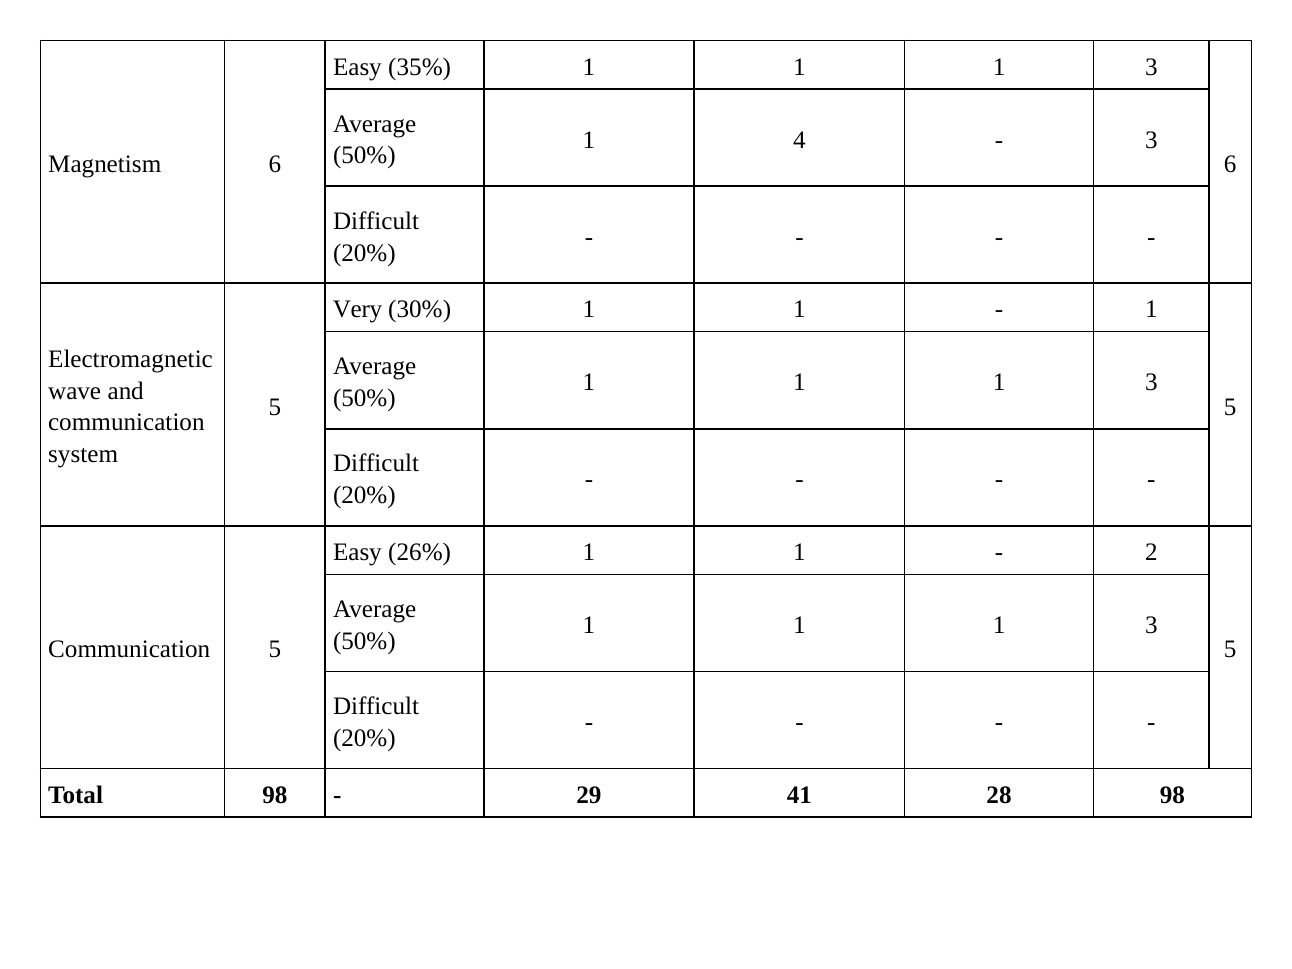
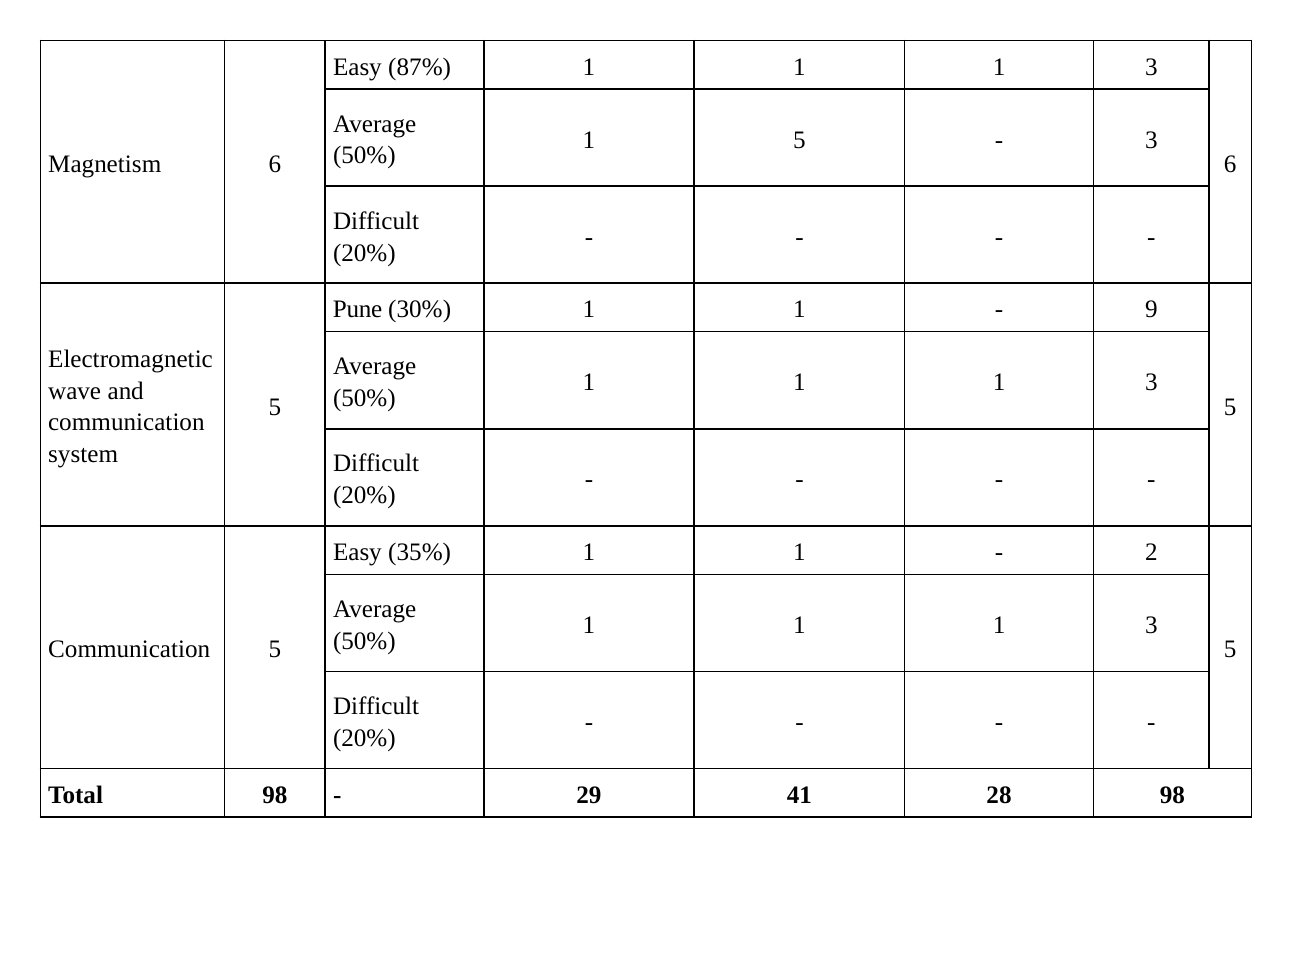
35%: 35% -> 87% (420, 67)
1 4: 4 -> 5 (799, 140)
Very: Very -> Pune (358, 310)
1: 1 -> 9 (1151, 310)
26%: 26% -> 35% (420, 552)
